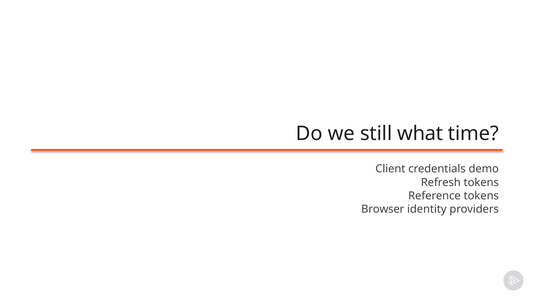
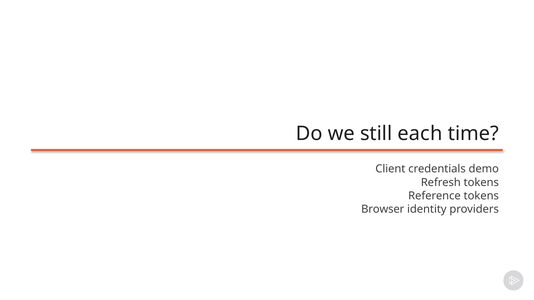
what: what -> each (420, 134)
